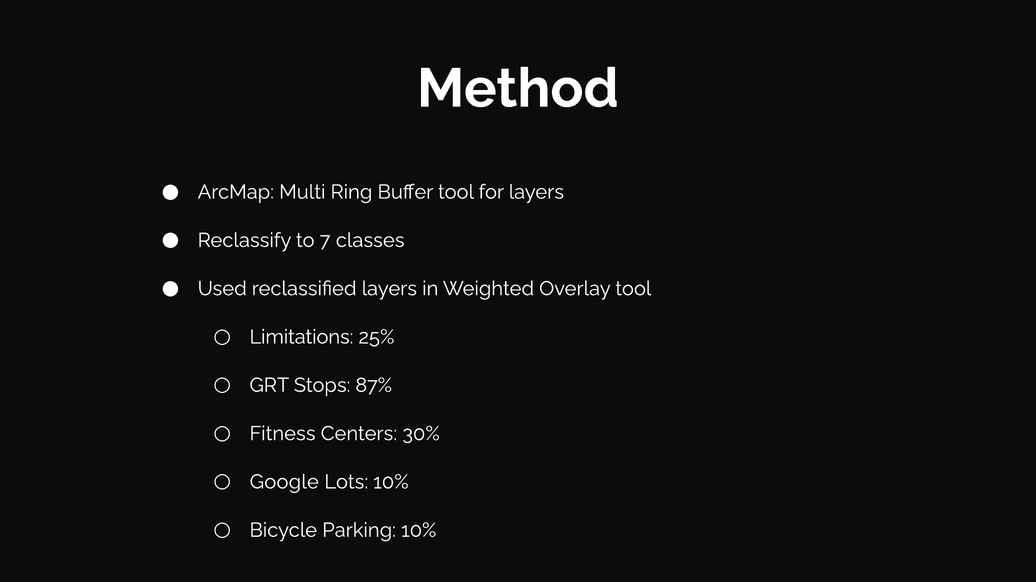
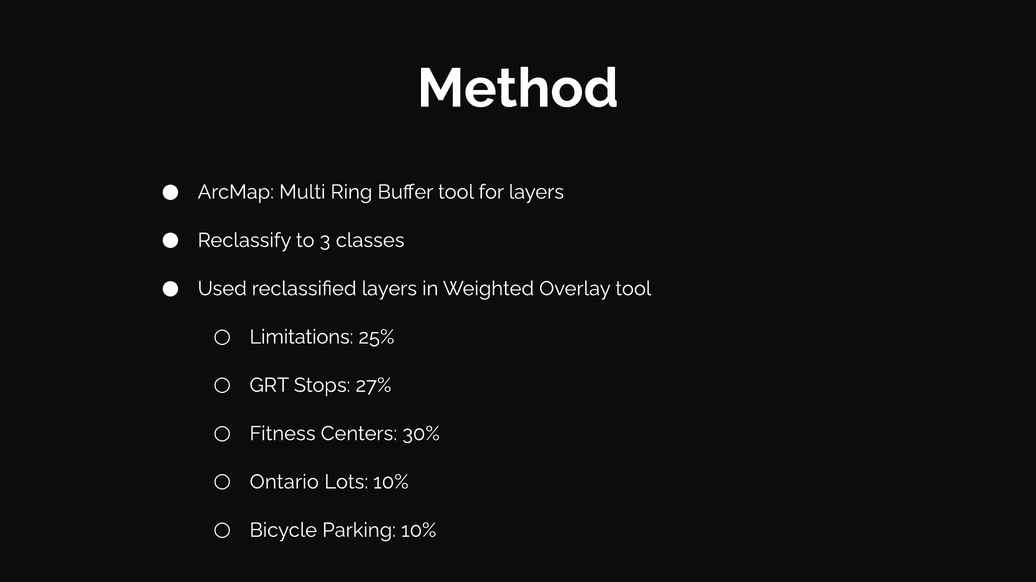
7: 7 -> 3 (325, 241)
87%: 87% -> 27% (374, 386)
Google: Google -> Ontario (284, 482)
